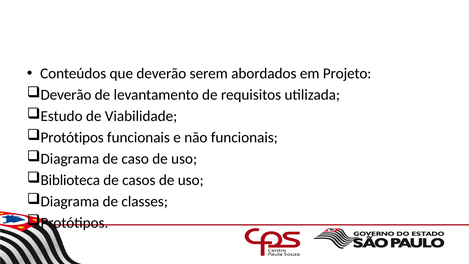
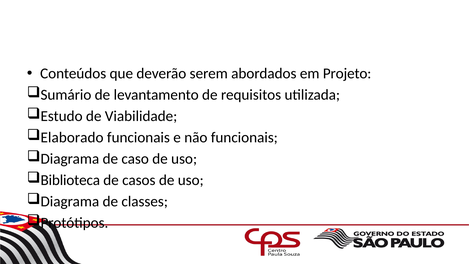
Deverão: Deverão -> Sumário (66, 95)
Protótipos: Protótipos -> Elaborado (72, 137)
